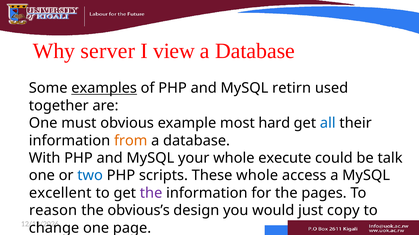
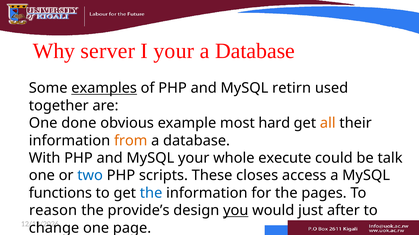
I view: view -> your (174, 51)
must: must -> done (79, 123)
all colour: blue -> orange (328, 123)
These whole: whole -> closes (257, 176)
excellent: excellent -> functions (60, 194)
the colour: purple -> blue (151, 194)
obvious’s: obvious’s -> provide’s (139, 211)
you underline: none -> present (236, 211)
copy: copy -> after (343, 211)
